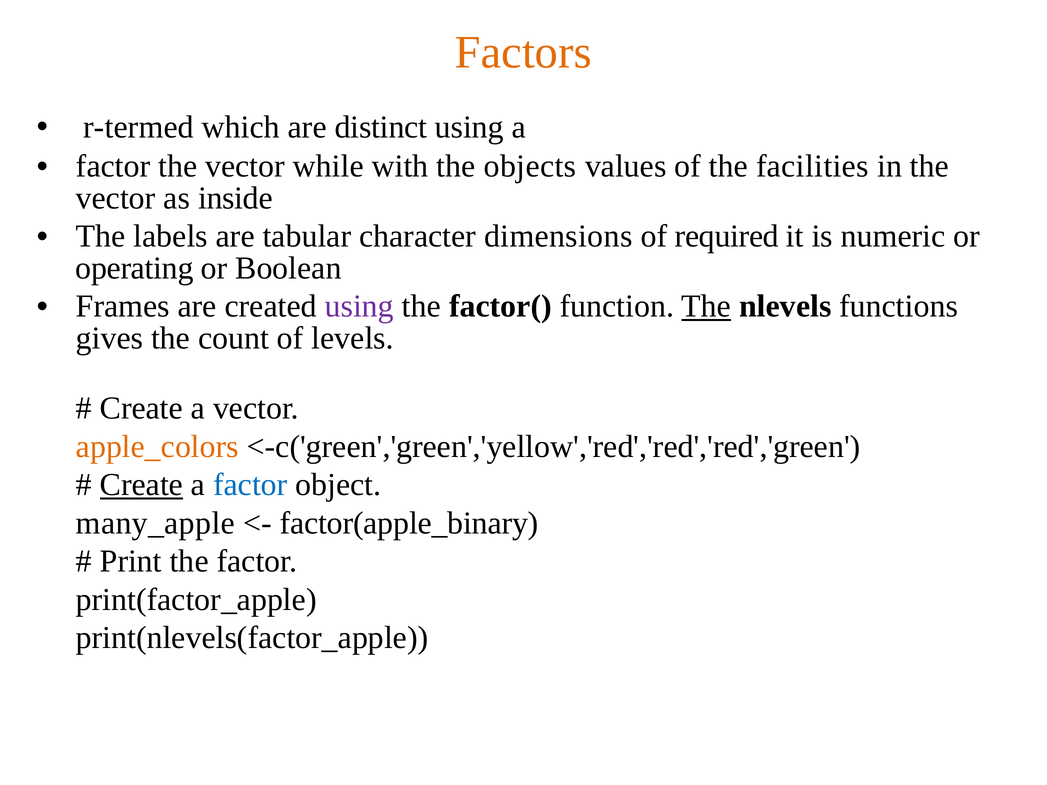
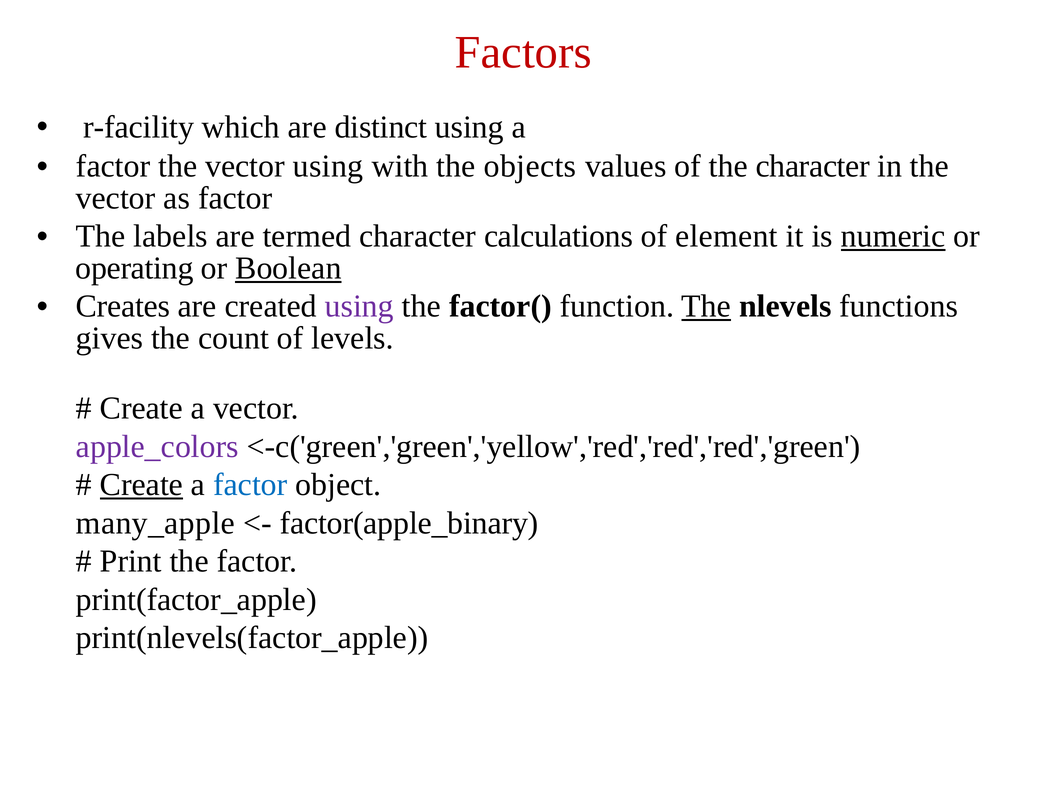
Factors colour: orange -> red (523, 53)
r-termed: r-termed -> r-facility (139, 127)
vector while: while -> using (328, 166)
the facilities: facilities -> character (813, 166)
as inside: inside -> factor (235, 198)
tabular: tabular -> termed (307, 236)
dimensions: dimensions -> calculations (559, 236)
required: required -> element (727, 236)
numeric underline: none -> present (893, 236)
Boolean underline: none -> present (288, 268)
Frames: Frames -> Creates (123, 307)
apple_colors colour: orange -> purple (157, 447)
